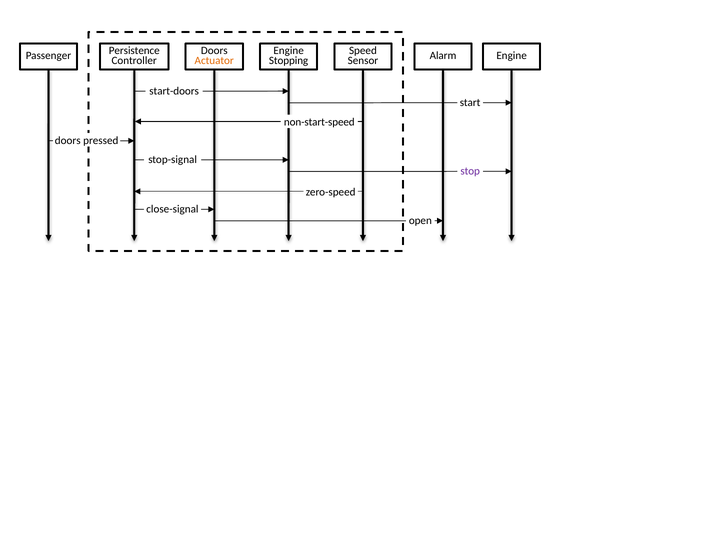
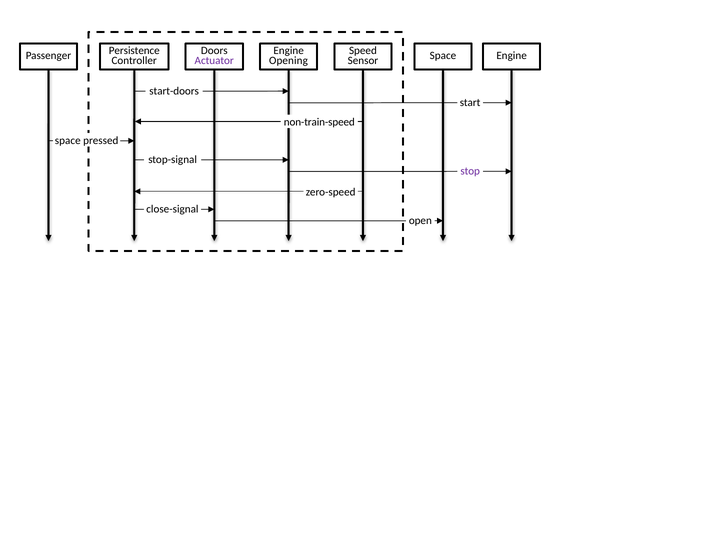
Alarm: Alarm -> Space (443, 56)
Actuator colour: orange -> purple (214, 61)
Stopping: Stopping -> Opening (288, 61)
non-start-speed: non-start-speed -> non-train-speed (319, 122)
doors: doors -> space (68, 140)
